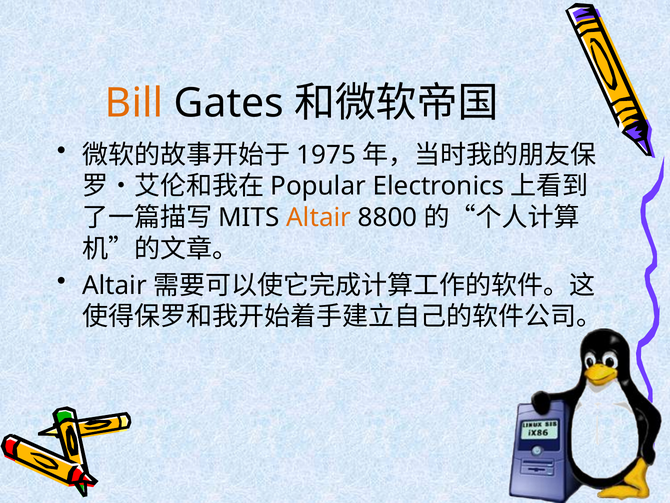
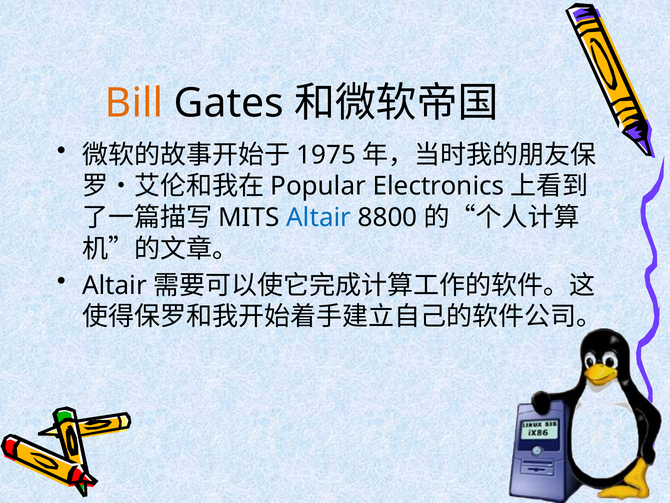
Altair colour: orange -> blue (319, 217)
